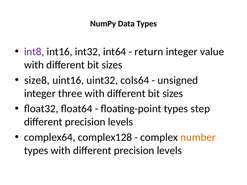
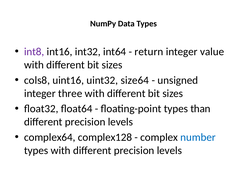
size8: size8 -> cols8 (37, 80)
cols64: cols64 -> size64 (135, 80)
step: step -> than (200, 109)
number colour: orange -> blue (198, 137)
